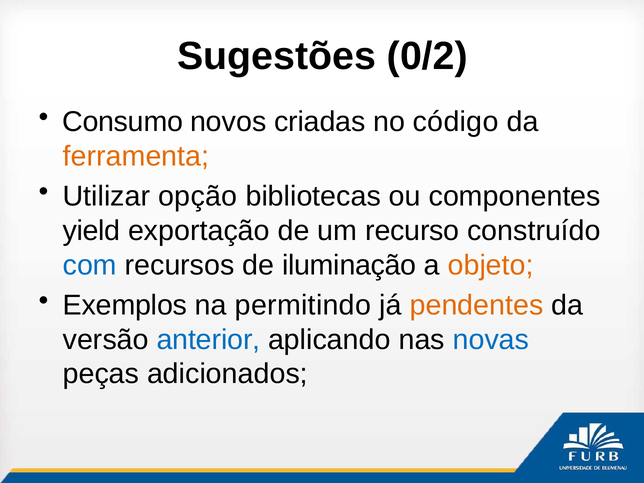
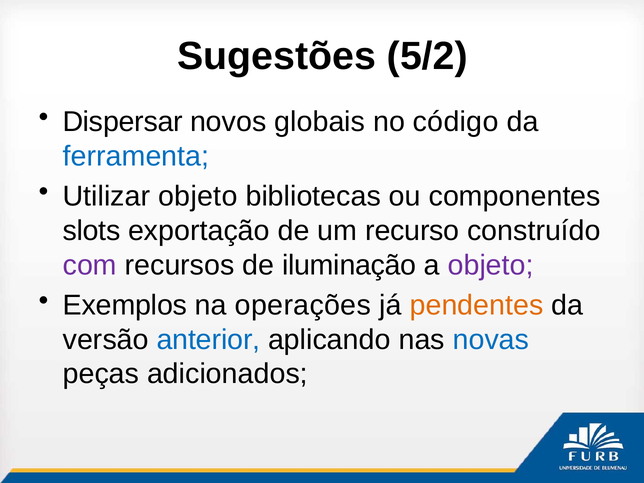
0/2: 0/2 -> 5/2 (427, 56)
Consumo: Consumo -> Dispersar (123, 122)
criadas: criadas -> globais (320, 122)
ferramenta colour: orange -> blue (136, 156)
Utilizar opção: opção -> objeto (198, 196)
yield: yield -> slots (92, 231)
com colour: blue -> purple (90, 265)
objeto colour: orange -> purple (491, 265)
permitindo: permitindo -> operações (303, 305)
